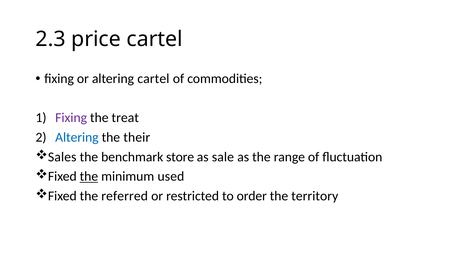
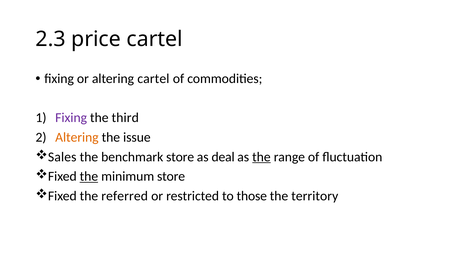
treat: treat -> third (125, 118)
Altering colour: blue -> orange (77, 137)
their: their -> issue (137, 137)
sale: sale -> deal (223, 157)
the underline: none -> present (261, 157)
minimum used: used -> store (171, 176)
order: order -> those (252, 196)
